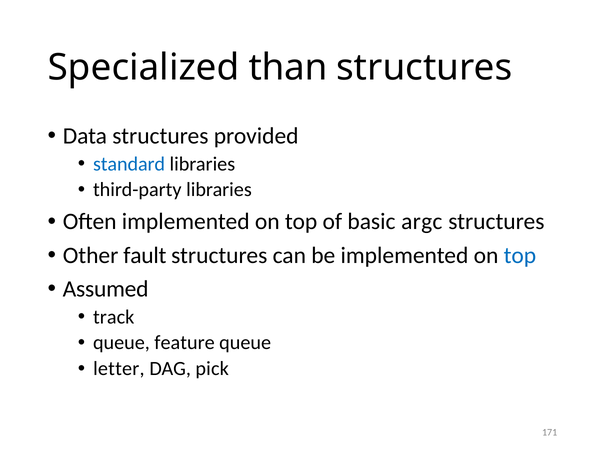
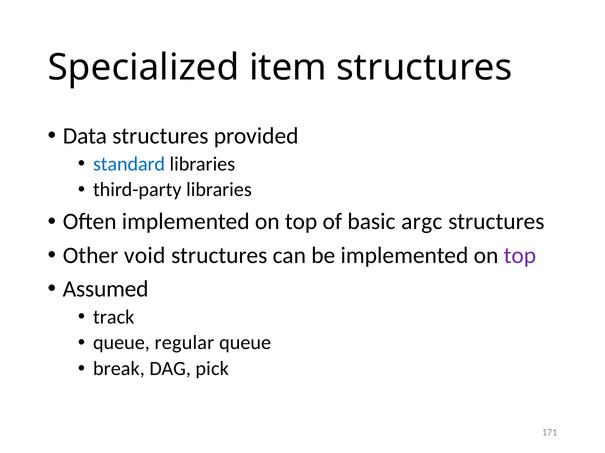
than: than -> item (288, 68)
fault: fault -> void (145, 256)
top colour: blue -> purple (520, 256)
feature: feature -> regular (184, 343)
letter: letter -> break (119, 369)
